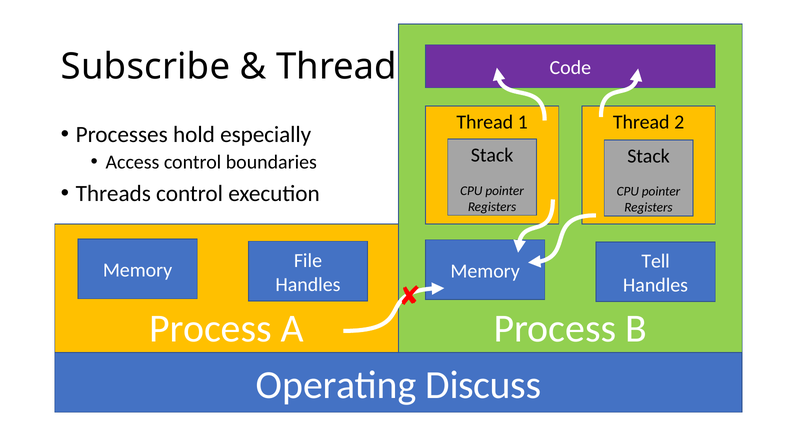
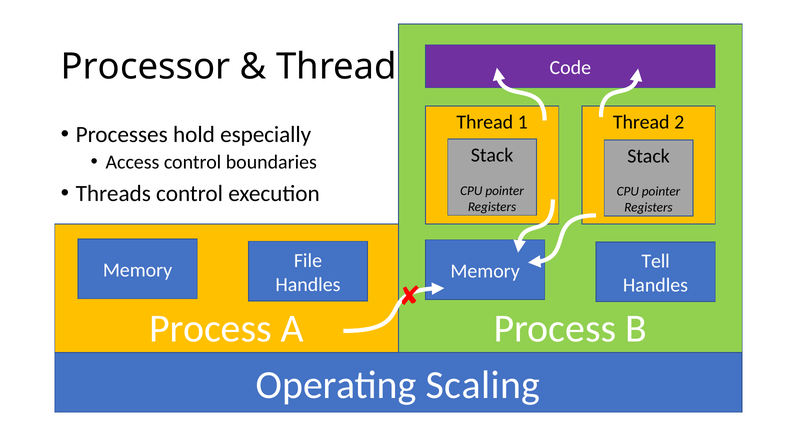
Subscribe: Subscribe -> Processor (146, 67)
Discuss: Discuss -> Scaling (483, 385)
